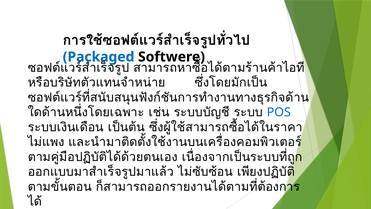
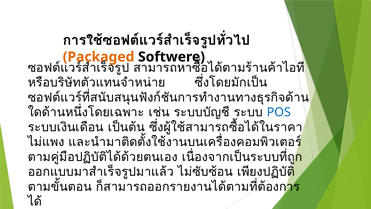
Packaged colour: blue -> orange (99, 57)
